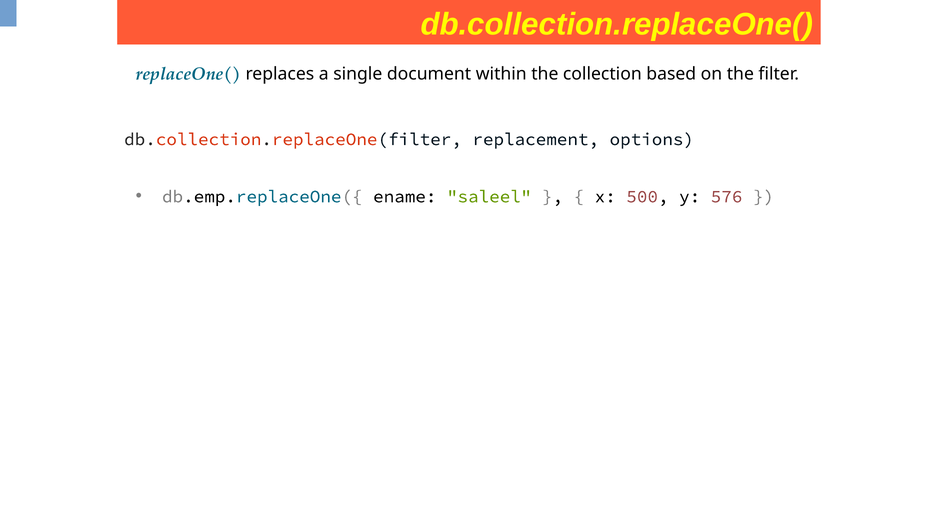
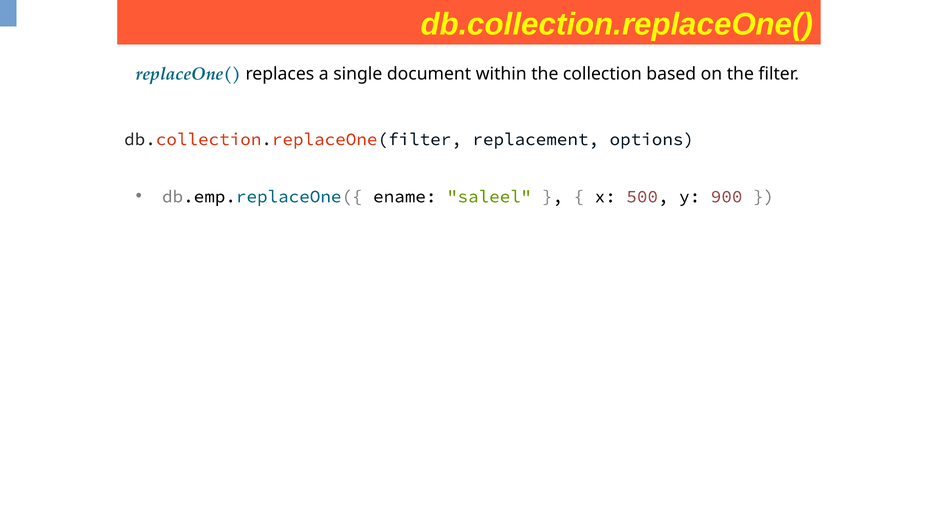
576: 576 -> 900 (727, 196)
